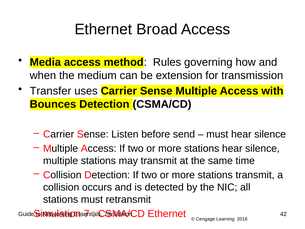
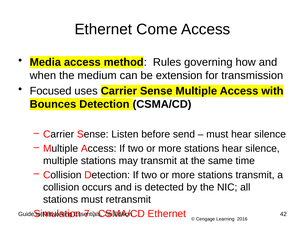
Broad: Broad -> Come (157, 29)
Transfer: Transfer -> Focused (51, 91)
